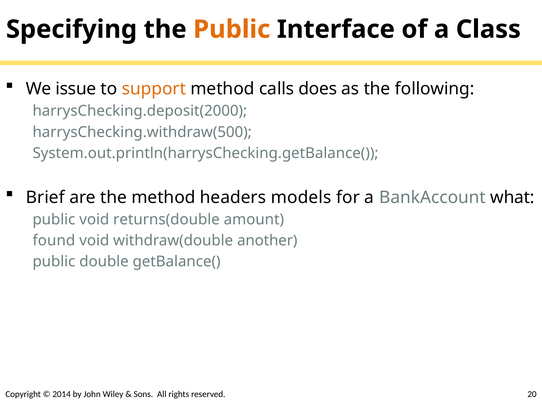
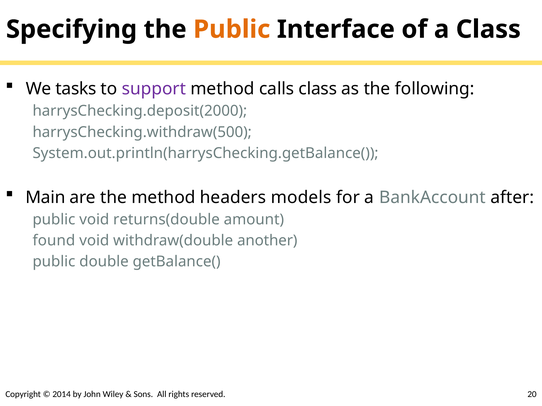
issue: issue -> tasks (76, 89)
support colour: orange -> purple (154, 89)
calls does: does -> class (318, 89)
Brief: Brief -> Main (45, 198)
what: what -> after (512, 198)
